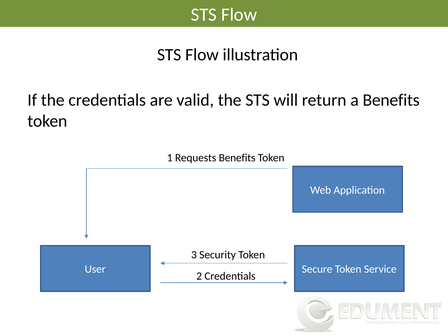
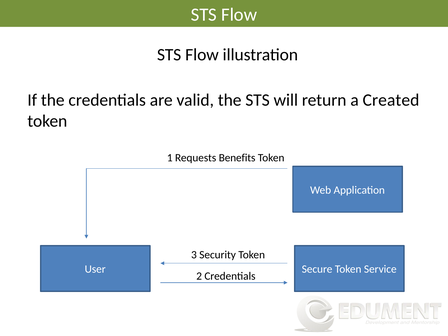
a Benefits: Benefits -> Created (391, 100)
